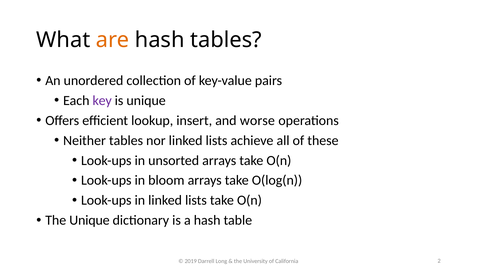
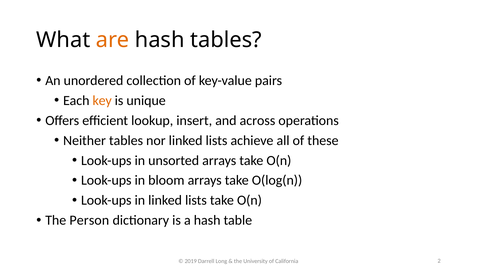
key colour: purple -> orange (102, 101)
worse: worse -> across (257, 121)
The Unique: Unique -> Person (89, 221)
